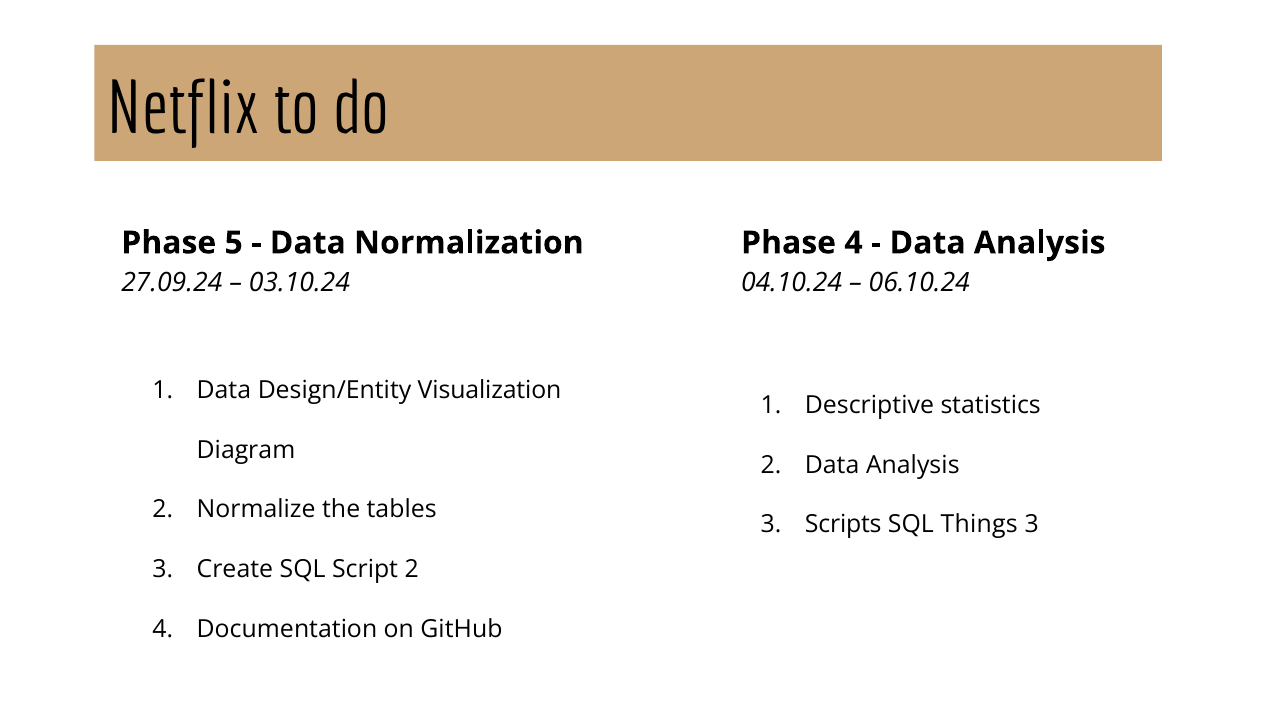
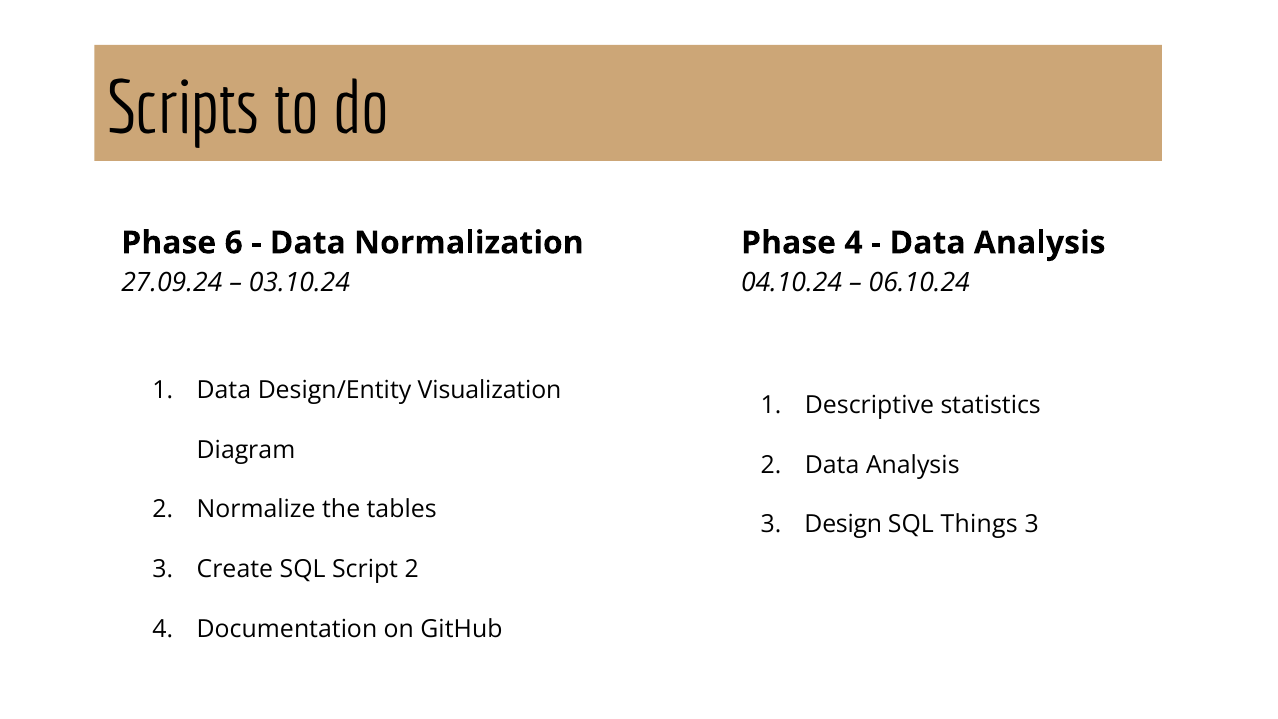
Netflix: Netflix -> Scripts (184, 109)
5: 5 -> 6 (234, 243)
Scripts: Scripts -> Design (843, 525)
